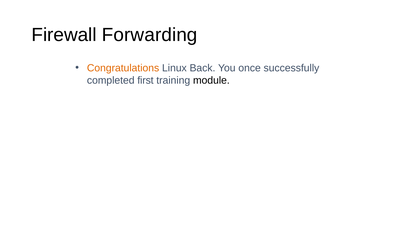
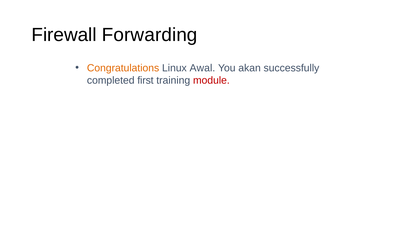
Back: Back -> Awal (202, 68)
once: once -> akan (250, 68)
module colour: black -> red (211, 80)
